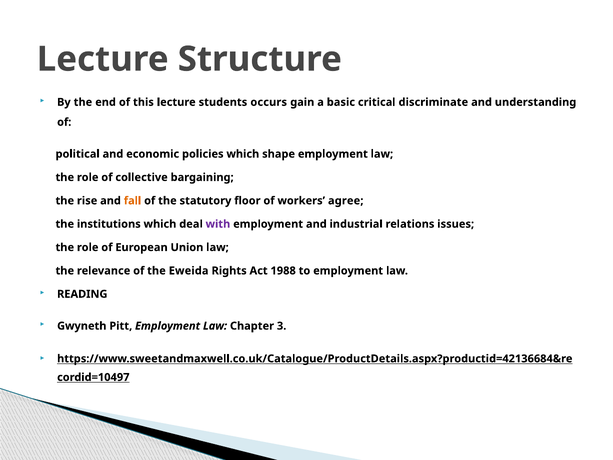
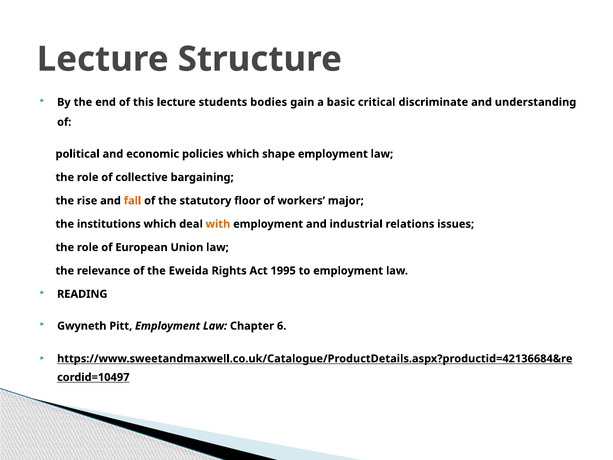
occurs: occurs -> bodies (269, 102)
agree: agree -> major (346, 201)
with colour: purple -> orange (218, 224)
1988: 1988 -> 1995 (283, 271)
3: 3 -> 6 (282, 326)
